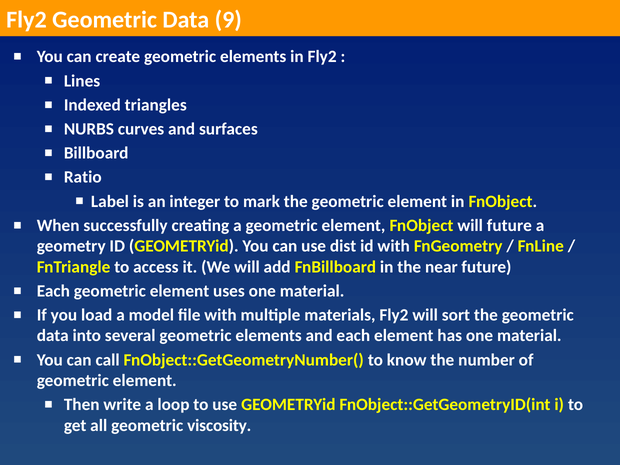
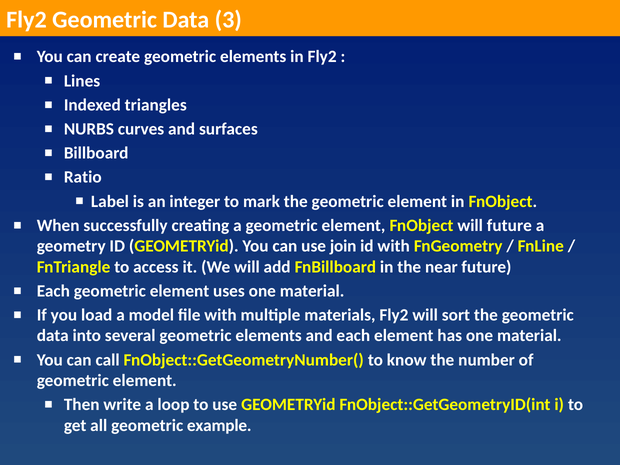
9: 9 -> 3 (228, 20)
dist: dist -> join (343, 246)
viscosity: viscosity -> example (219, 425)
